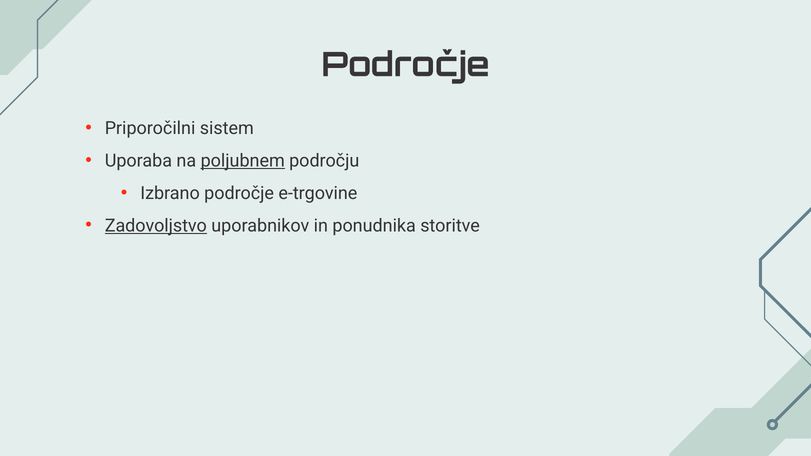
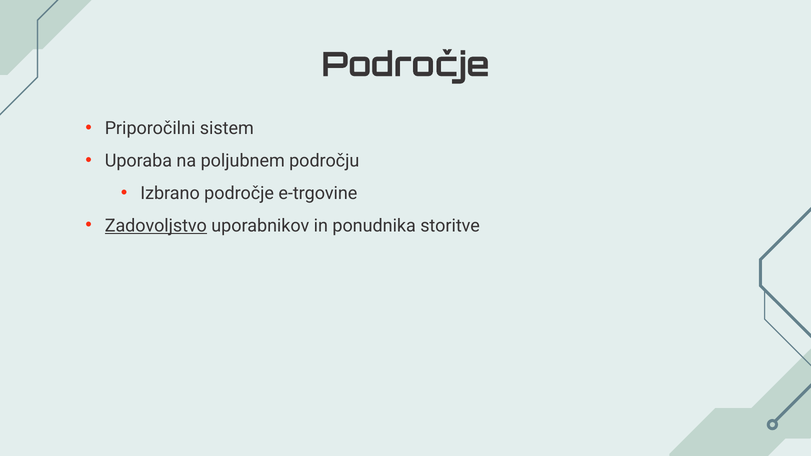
poljubnem underline: present -> none (243, 161)
